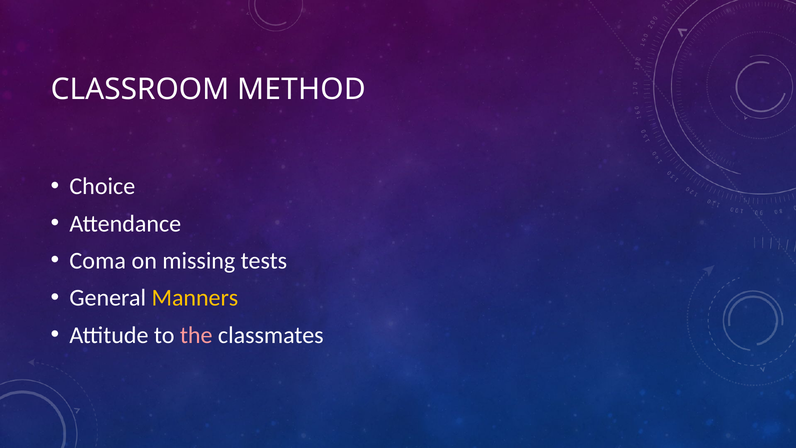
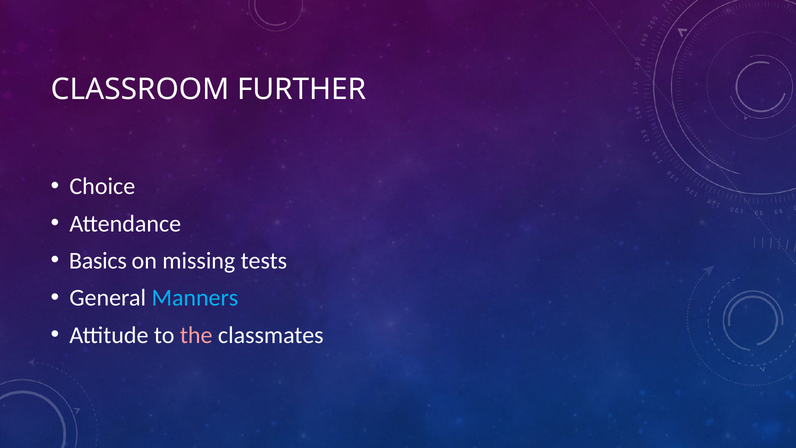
METHOD: METHOD -> FURTHER (302, 89)
Coma: Coma -> Basics (98, 261)
Manners colour: yellow -> light blue (195, 298)
